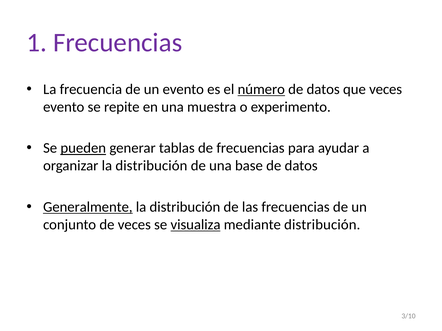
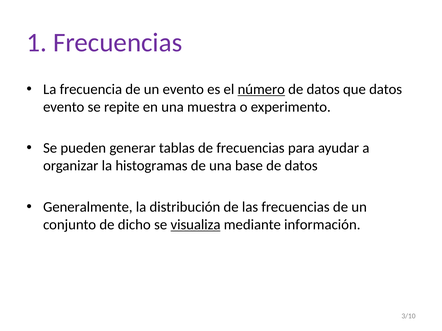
que veces: veces -> datos (386, 89)
pueden underline: present -> none (83, 148)
organizar la distribución: distribución -> histogramas (152, 166)
Generalmente underline: present -> none (88, 207)
de veces: veces -> dicho (134, 225)
mediante distribución: distribución -> información (322, 225)
